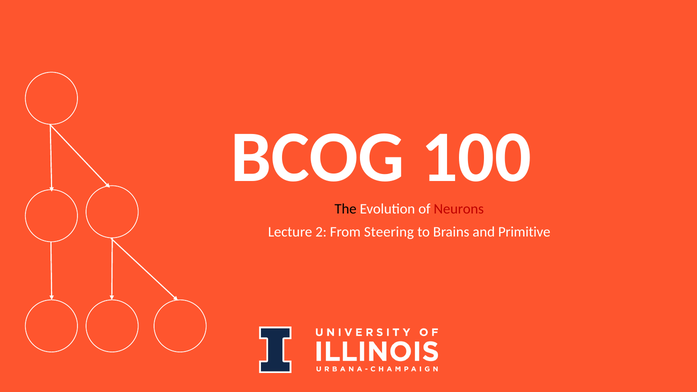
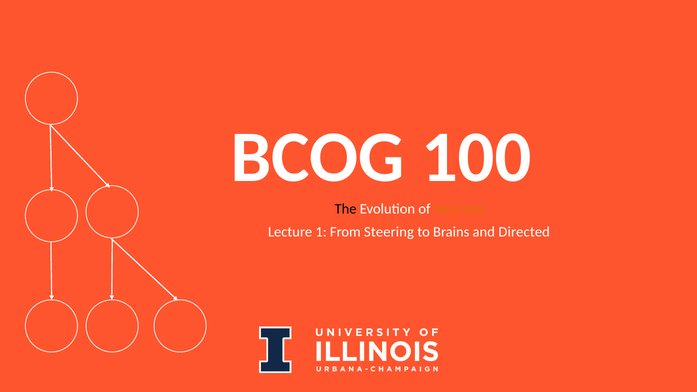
Neurons colour: red -> orange (459, 209)
2: 2 -> 1 (321, 232)
Primitive: Primitive -> Directed (524, 232)
